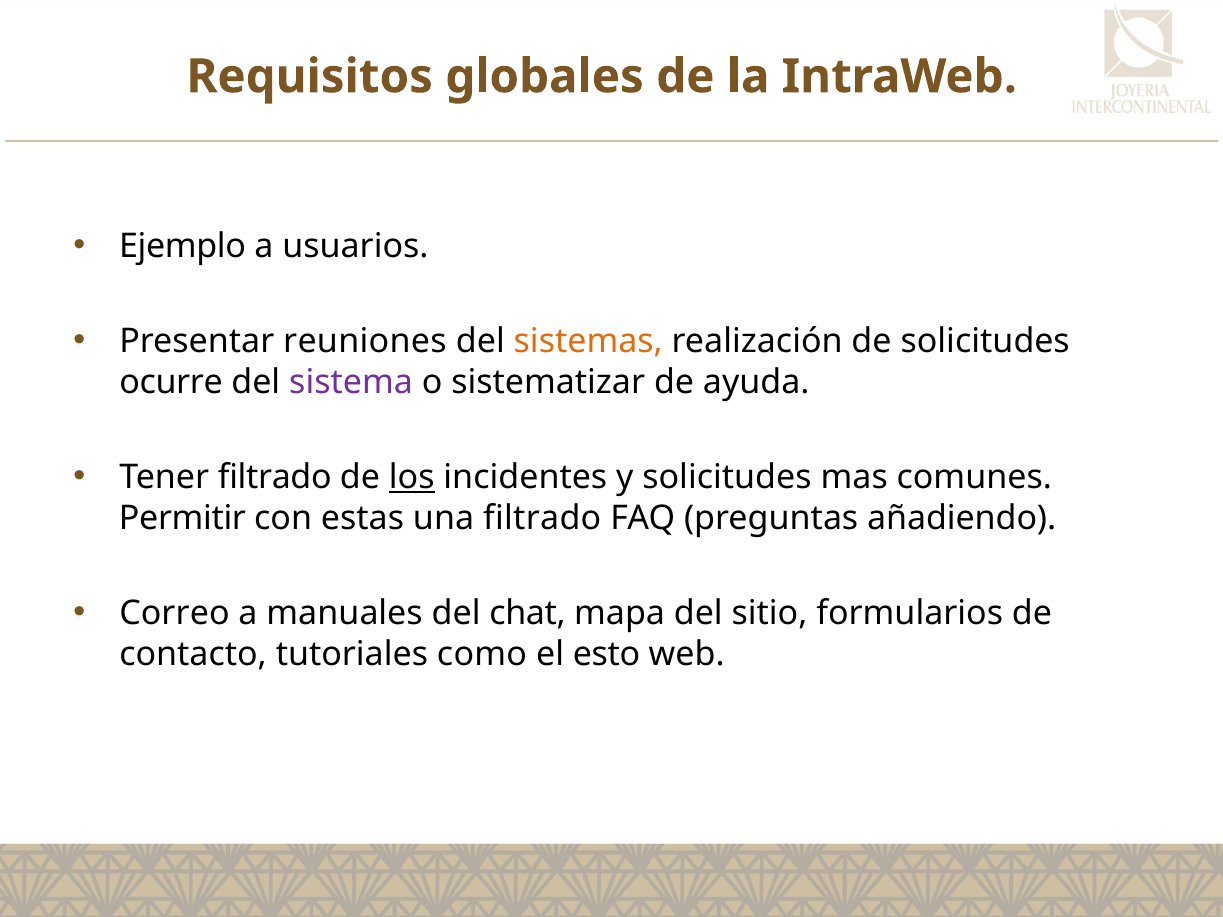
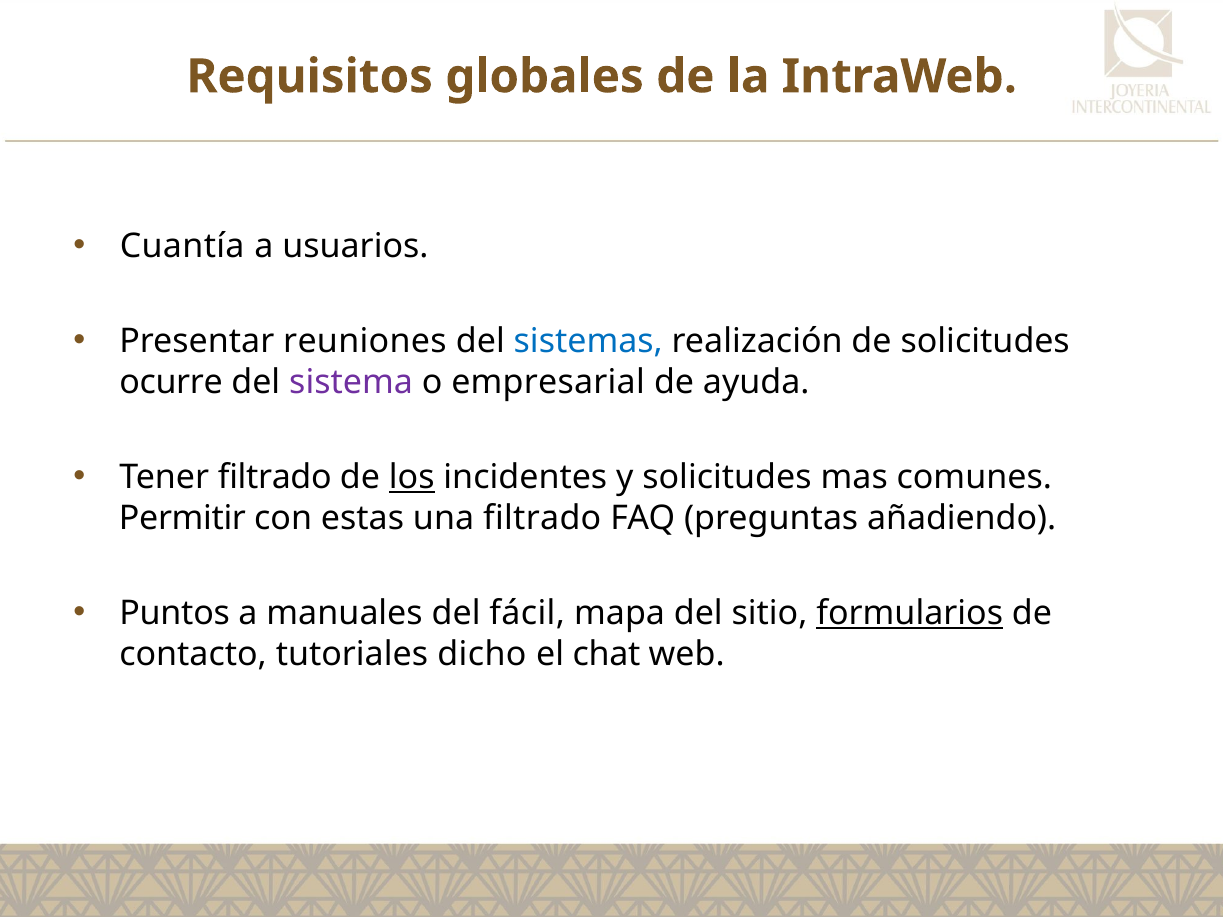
Ejemplo: Ejemplo -> Cuantía (182, 246)
sistemas colour: orange -> blue (588, 341)
sistematizar: sistematizar -> empresarial (548, 382)
Correo: Correo -> Puntos (175, 614)
chat: chat -> fácil (527, 614)
formularios underline: none -> present (910, 614)
como: como -> dicho (482, 654)
esto: esto -> chat (606, 654)
